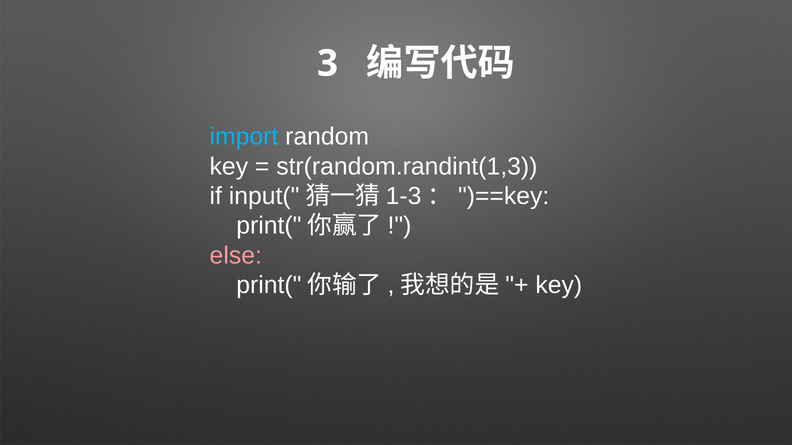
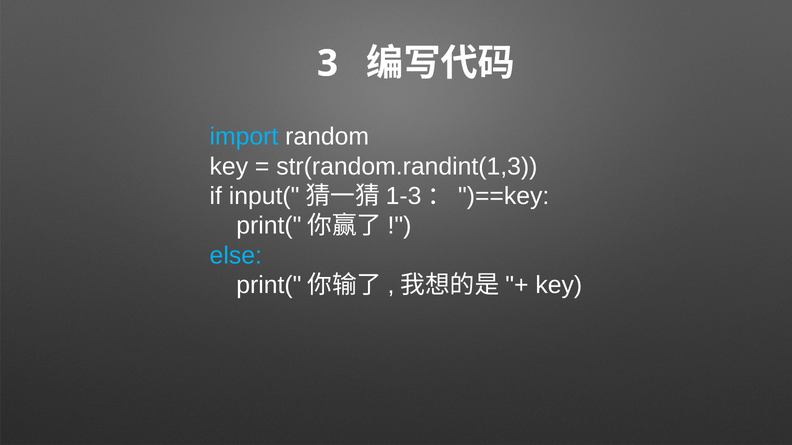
else colour: pink -> light blue (236, 256)
